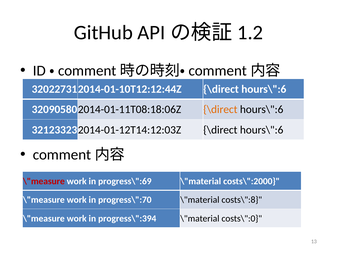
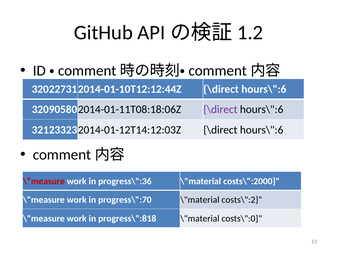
\direct colour: orange -> purple (220, 109)
progress\":69: progress\":69 -> progress\":36 (125, 181)
costs\":8: costs\":8 -> costs\":2 (242, 200)
progress\":394: progress\":394 -> progress\":818 (127, 218)
